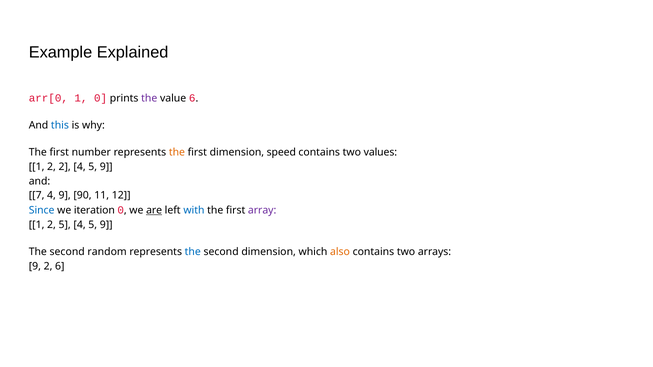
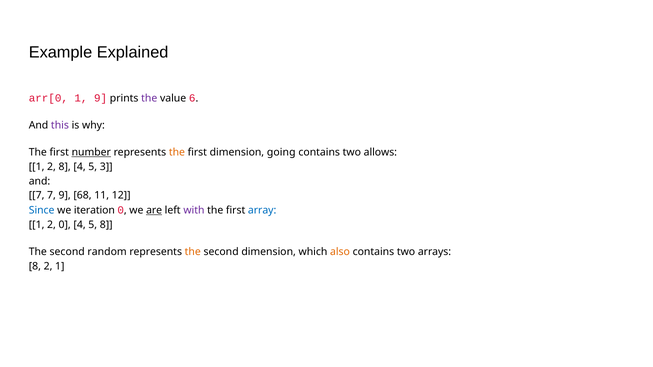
1 0: 0 -> 9 (101, 98)
this colour: blue -> purple (60, 125)
number underline: none -> present (91, 153)
speed: speed -> going (281, 153)
values: values -> allows (380, 153)
2 2: 2 -> 8 (65, 167)
9: 9 -> 3 (106, 167)
7 4: 4 -> 7 (51, 196)
90: 90 -> 68 (83, 196)
with colour: blue -> purple (194, 211)
array colour: purple -> blue (262, 211)
2 5: 5 -> 0 (65, 225)
9: 9 -> 8 (106, 225)
the colour: blue -> orange (193, 252)
9: 9 -> 8 (35, 267)
2 6: 6 -> 1 (60, 267)
